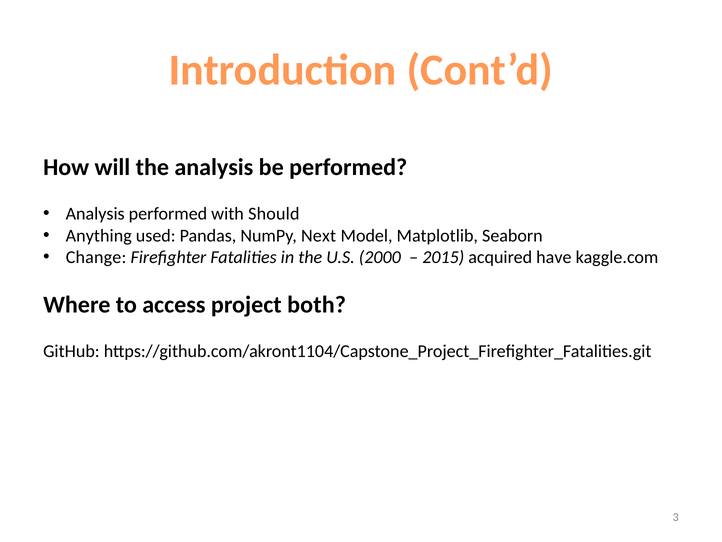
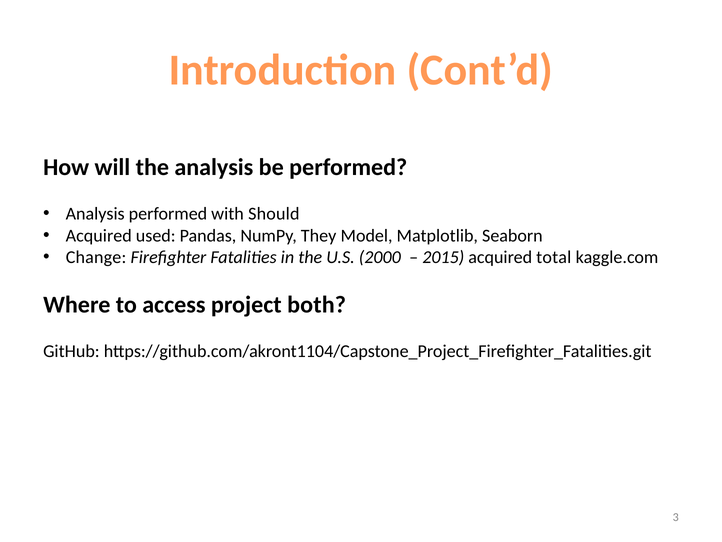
Anything: Anything -> Acquired (99, 235)
Next: Next -> They (319, 235)
have: have -> total (554, 257)
